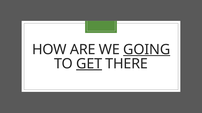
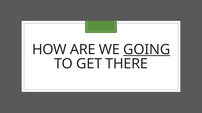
GET underline: present -> none (89, 64)
